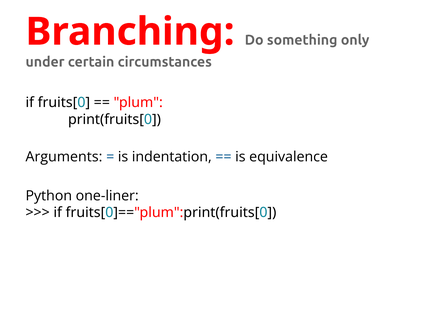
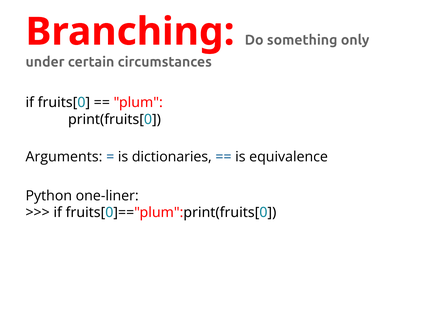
indentation: indentation -> dictionaries (172, 157)
